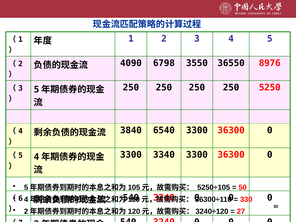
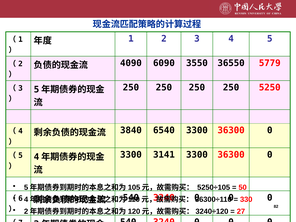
6798: 6798 -> 6090 (164, 63)
8976: 8976 -> 5779 (270, 63)
3340: 3340 -> 3141 (164, 155)
